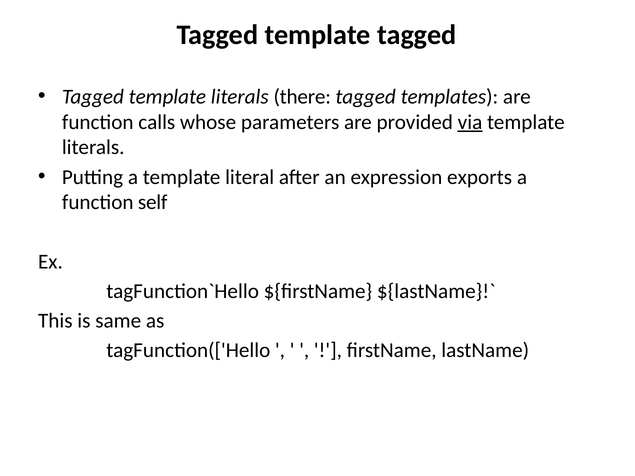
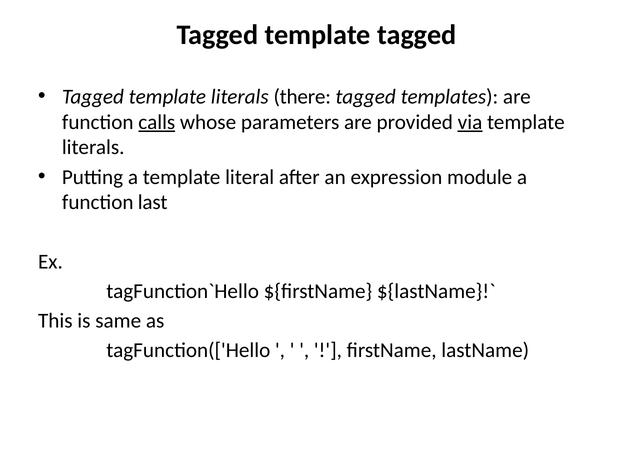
calls underline: none -> present (157, 122)
exports: exports -> module (480, 177)
self: self -> last (153, 203)
